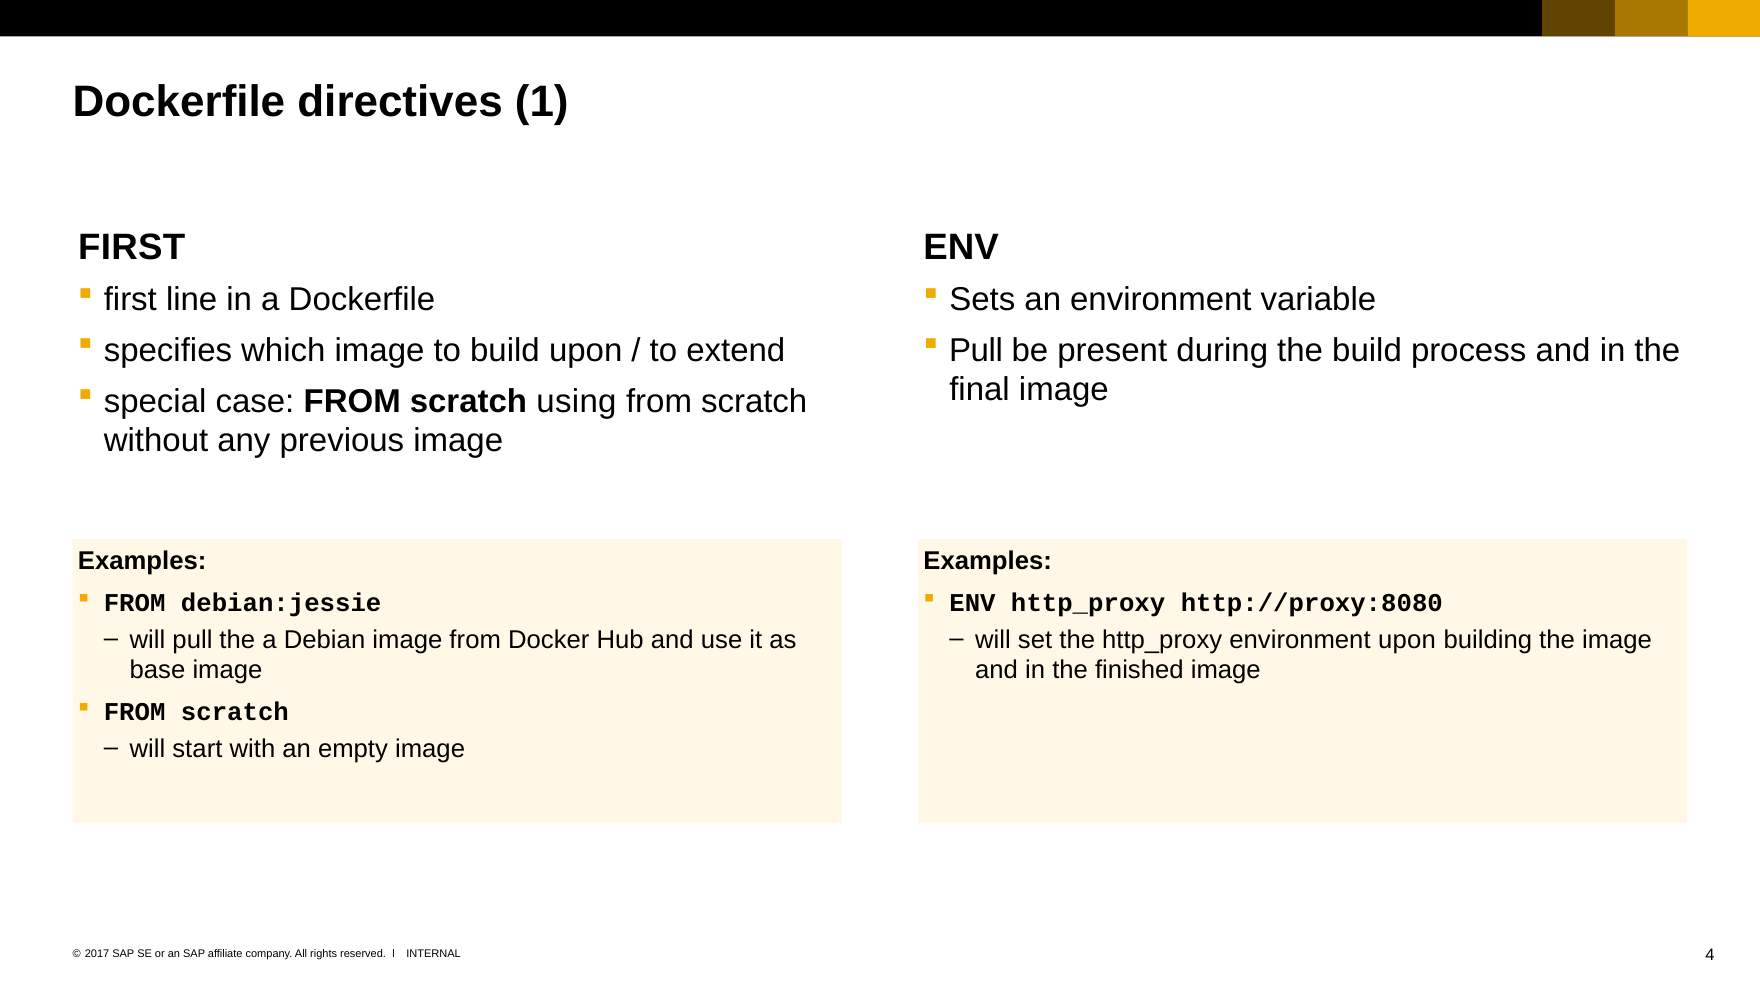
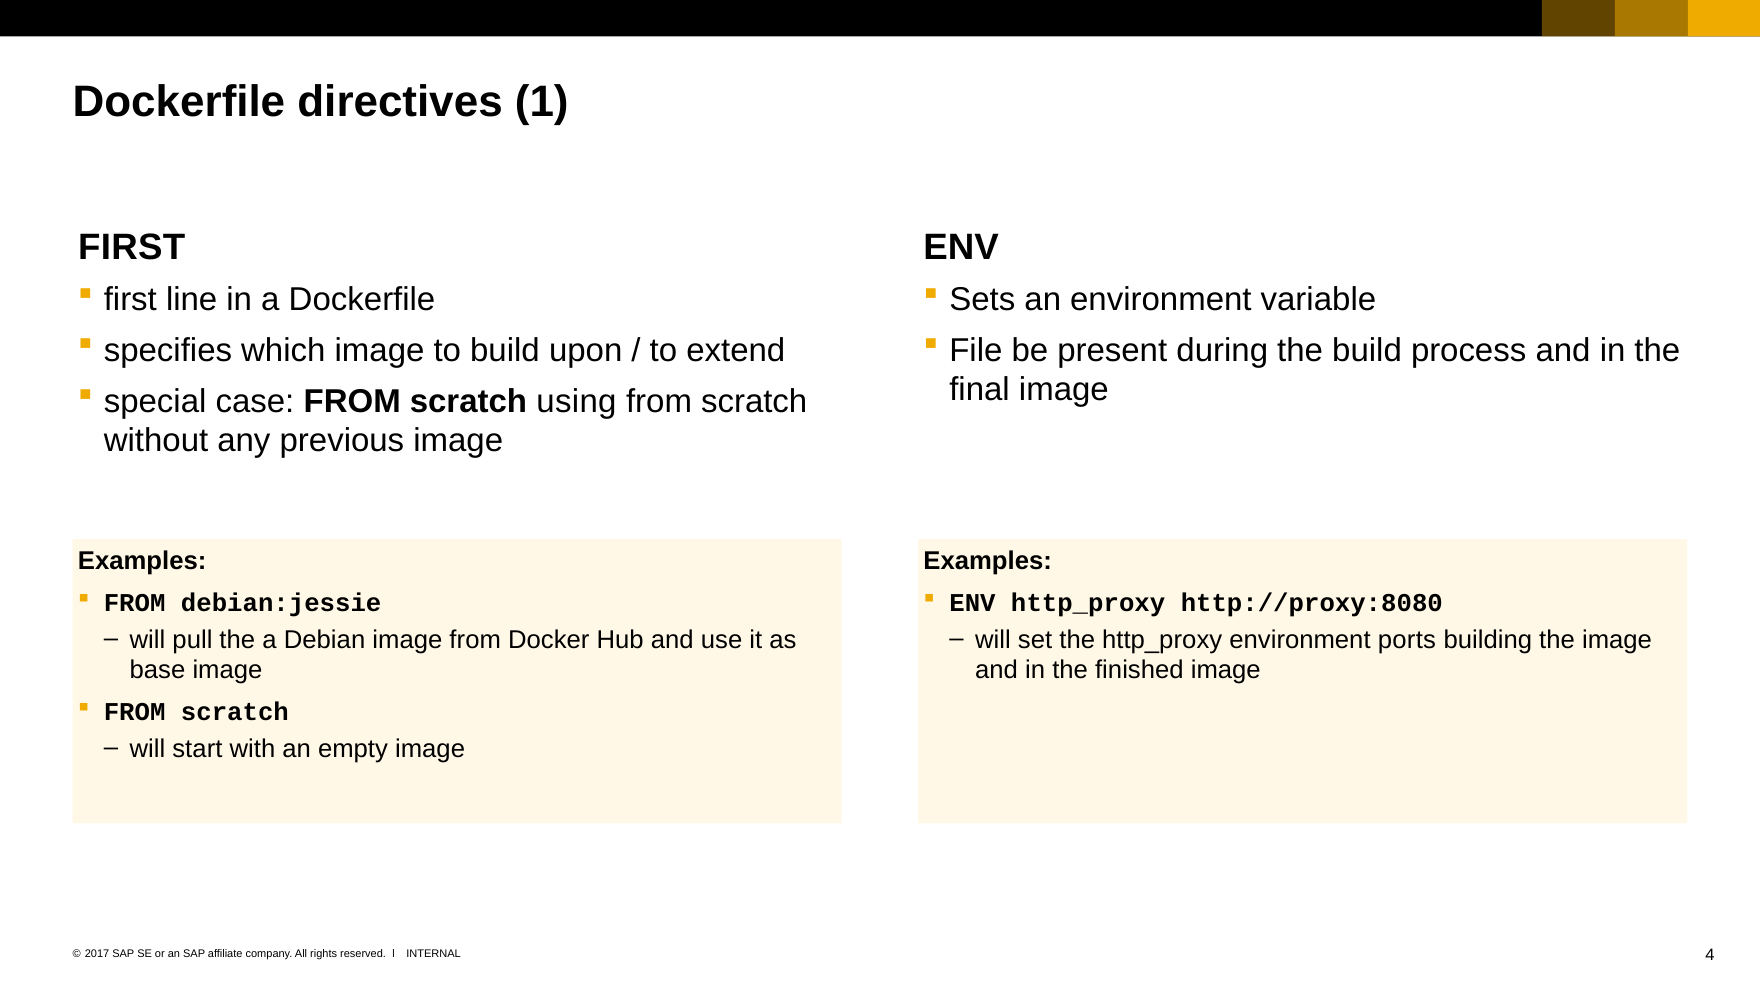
Pull: Pull -> File (976, 350)
environment upon: upon -> ports (1407, 640)
